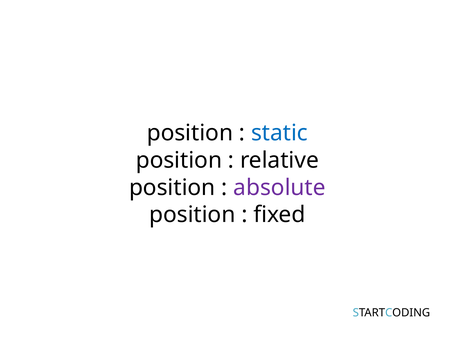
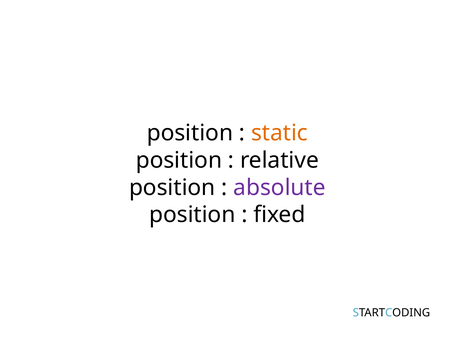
static colour: blue -> orange (279, 133)
